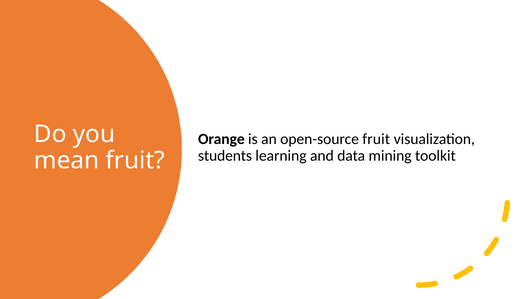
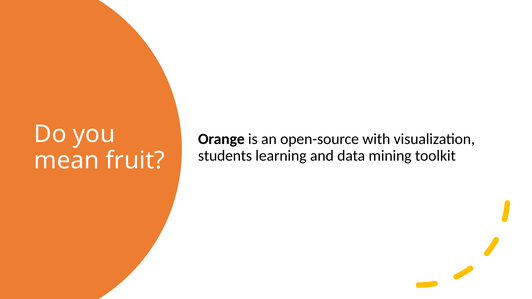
open-source fruit: fruit -> with (376, 139)
